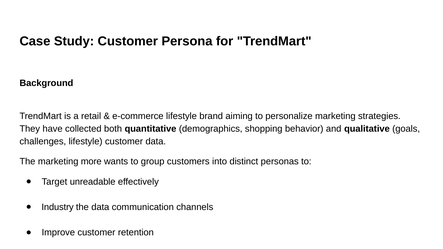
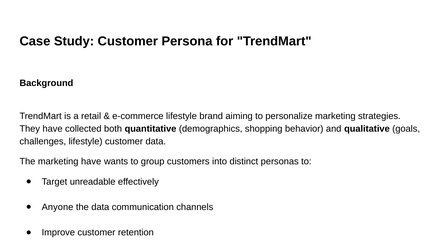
marketing more: more -> have (91, 162)
Industry: Industry -> Anyone (58, 207)
